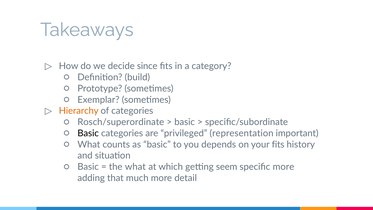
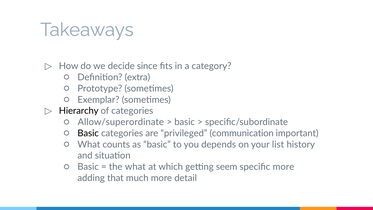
build: build -> extra (137, 77)
Hierarchy colour: orange -> black (79, 111)
Rosch/superordinate: Rosch/superordinate -> Allow/superordinate (121, 122)
representation: representation -> communication (242, 133)
your fits: fits -> list (278, 144)
